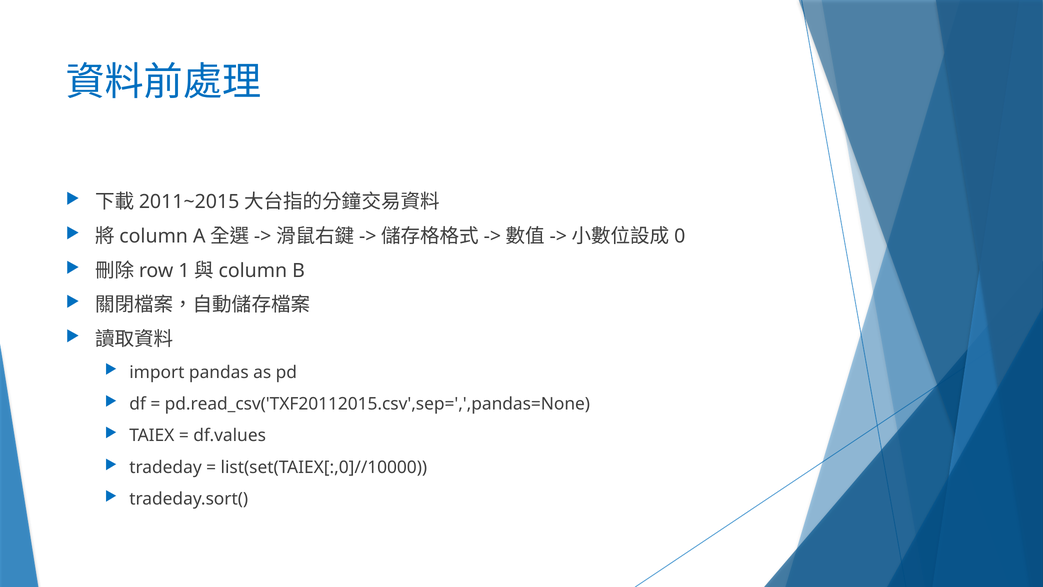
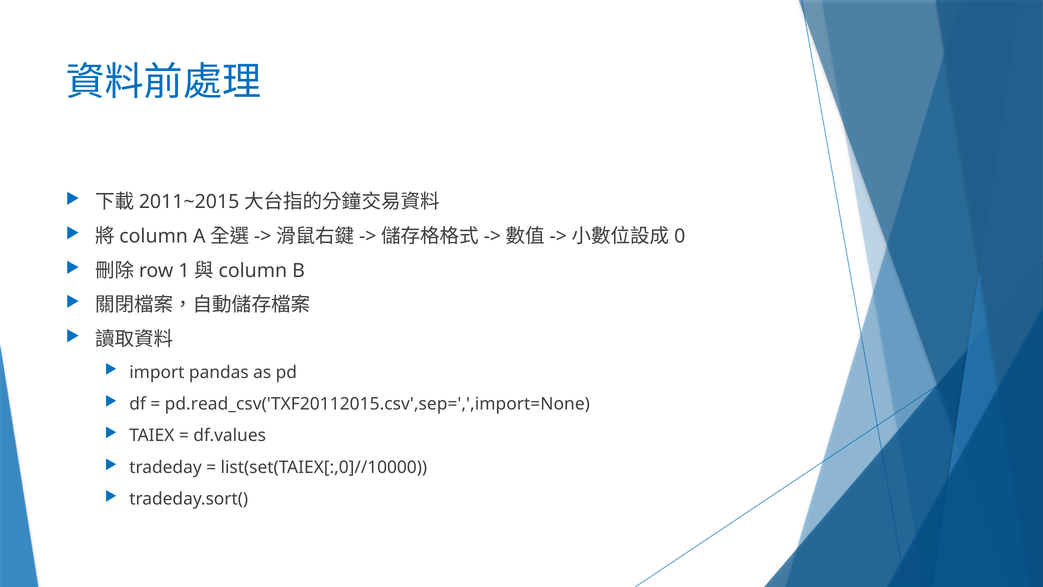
pd.read_csv('TXF20112015.csv',sep=',',pandas=None: pd.read_csv('TXF20112015.csv',sep=',',pandas=None -> pd.read_csv('TXF20112015.csv',sep=',',import=None (377, 404)
